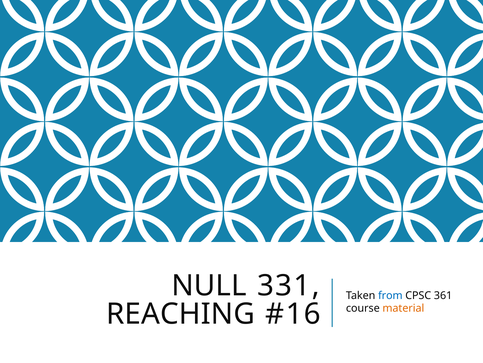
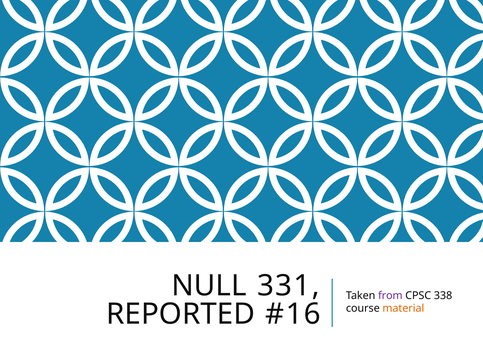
from colour: blue -> purple (390, 295)
361: 361 -> 338 (443, 295)
REACHING: REACHING -> REPORTED (181, 314)
